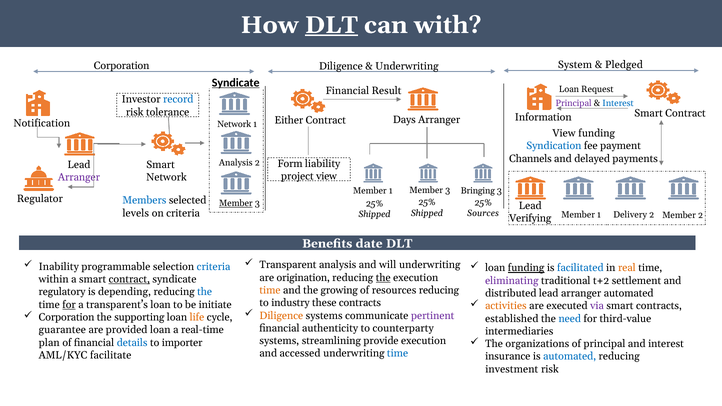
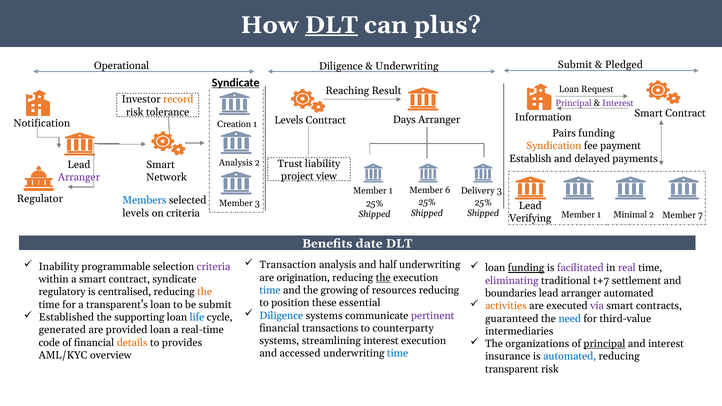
with: with -> plus (448, 25)
Corporation: Corporation -> Operational (122, 66)
Underwriting System: System -> Submit (575, 65)
Financial: Financial -> Reaching (347, 91)
record colour: blue -> orange (178, 100)
Interest colour: blue -> purple (618, 103)
Either: Either -> Levels (289, 120)
Network: Network -> Creation (234, 124)
View: View -> Pairs (564, 133)
Syndication colour: blue -> orange (554, 146)
Channels: Channels -> Establish (530, 159)
Form: Form -> Trust (290, 164)
3: 3 -> 6 (448, 190)
Bringing: Bringing -> Delivery (478, 191)
Member underline: present -> none (236, 203)
Sources: Sources -> Shipped (483, 213)
Delivery: Delivery -> Minimal (630, 215)
Member 2: 2 -> 7 (701, 215)
Transparent: Transparent -> Transaction (288, 265)
will: will -> half (388, 265)
criteria colour: blue -> purple (214, 267)
facilitated colour: blue -> purple (580, 268)
real colour: orange -> purple (627, 268)
contract underline: present -> none (129, 279)
t+2: t+2 -> t+7 (601, 281)
time colour: orange -> blue (270, 290)
depending: depending -> centralised (125, 292)
the colour: blue -> orange (205, 292)
distributed: distributed -> boundaries (511, 293)
industry: industry -> position (290, 303)
these contracts: contracts -> essential (360, 303)
for underline: present -> none (69, 305)
be initiate: initiate -> submit (215, 305)
Diligence colour: orange -> blue (281, 316)
Corporation: Corporation -> Established (66, 317)
life colour: orange -> blue (197, 317)
established: established -> guaranteed (512, 319)
authenticity: authenticity -> transactions (330, 328)
guarantee: guarantee -> generated (62, 330)
streamlining provide: provide -> interest (381, 341)
principal underline: none -> present (604, 344)
plan: plan -> code (49, 343)
details colour: blue -> orange (132, 343)
importer: importer -> provides (182, 343)
facilitate: facilitate -> overview (111, 355)
investment: investment -> transparent (512, 369)
